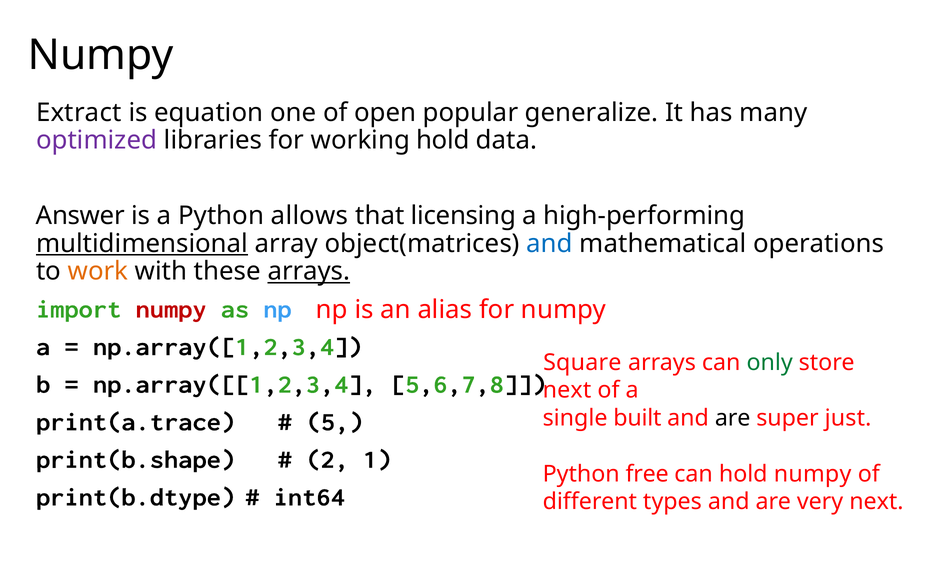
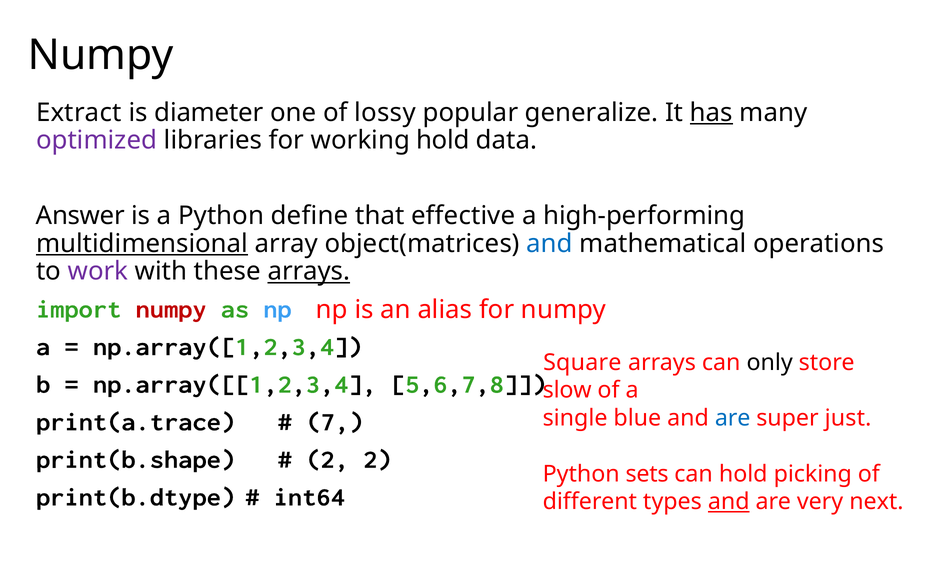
equation: equation -> diameter (209, 113)
open: open -> lossy (385, 113)
has underline: none -> present (711, 113)
allows: allows -> define (310, 216)
licensing: licensing -> effective (463, 216)
work colour: orange -> purple (98, 272)
only colour: green -> black (770, 363)
next: next -> slow (567, 390)
built: built -> blue (637, 418)
are colour: black -> blue (733, 418)
5: 5 -> 7 (335, 422)
2 1: 1 -> 2 (377, 460)
free: free -> sets (647, 474)
hold numpy: numpy -> picking (813, 474)
and underline: none -> present (729, 502)
